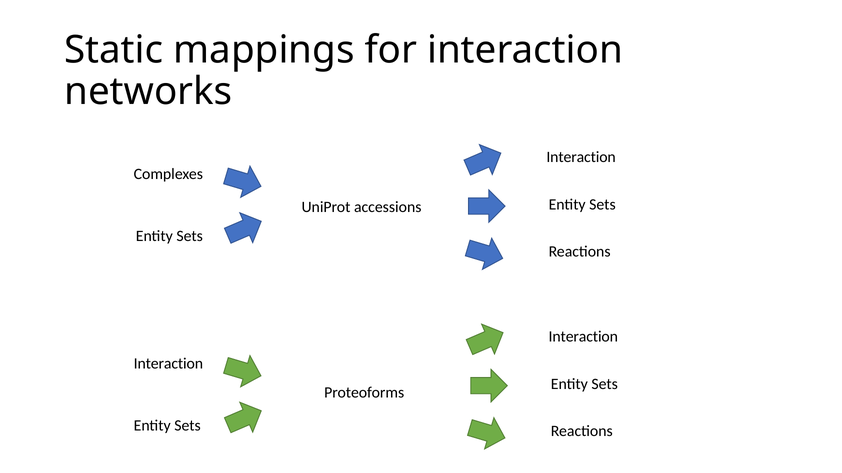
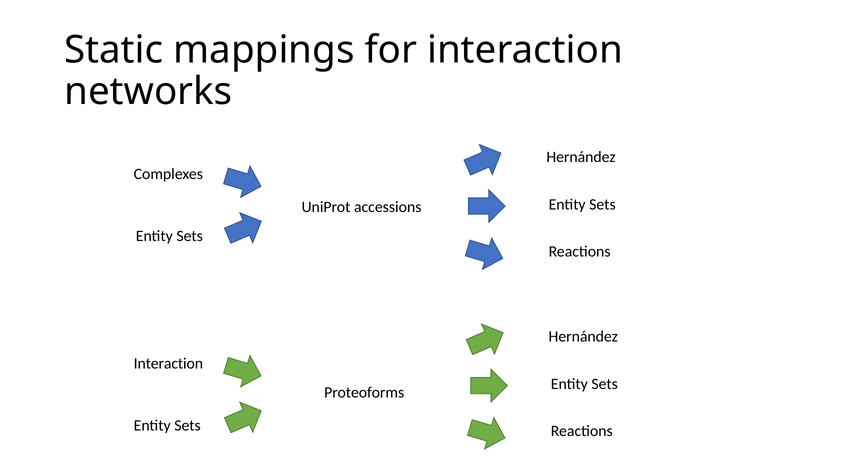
Interaction: Interaction -> Hernández (581, 157)
Interaction: Interaction -> Hernández (583, 337)
